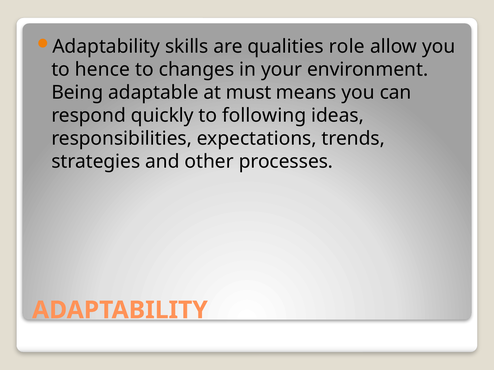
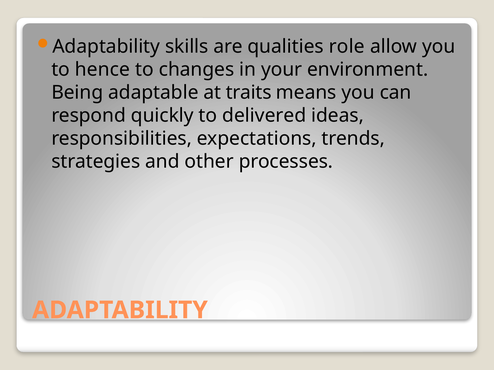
must: must -> traits (249, 93)
following: following -> delivered (264, 116)
